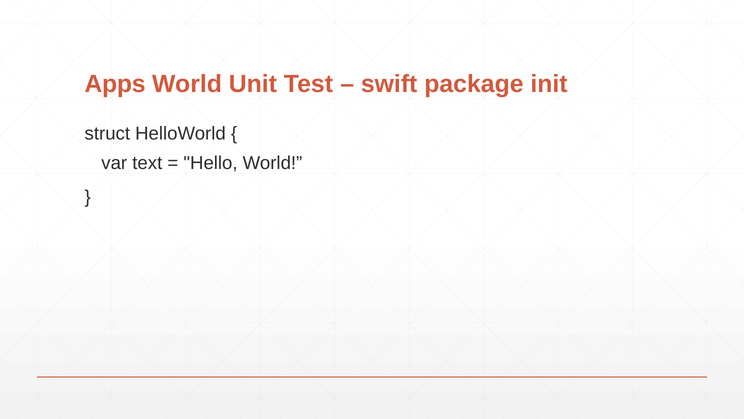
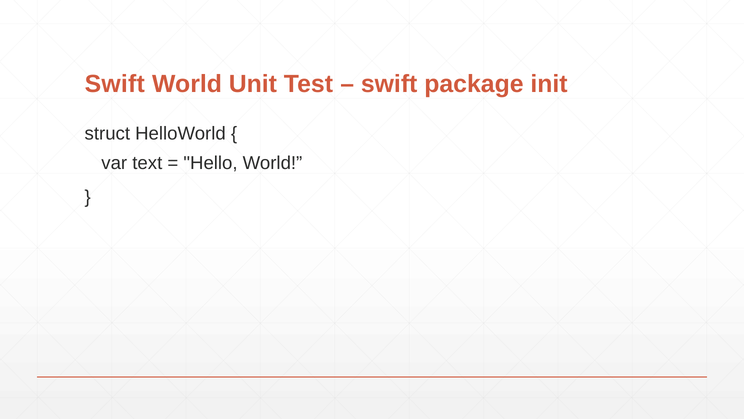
Apps: Apps -> Swift (115, 84)
